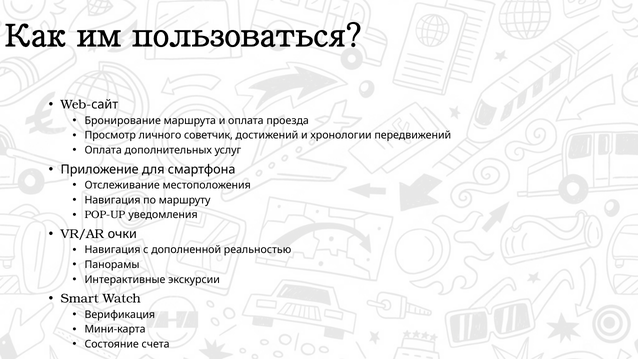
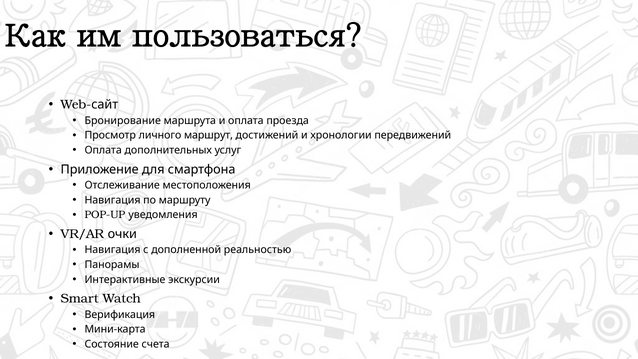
советчик: советчик -> маршрут (209, 135)
